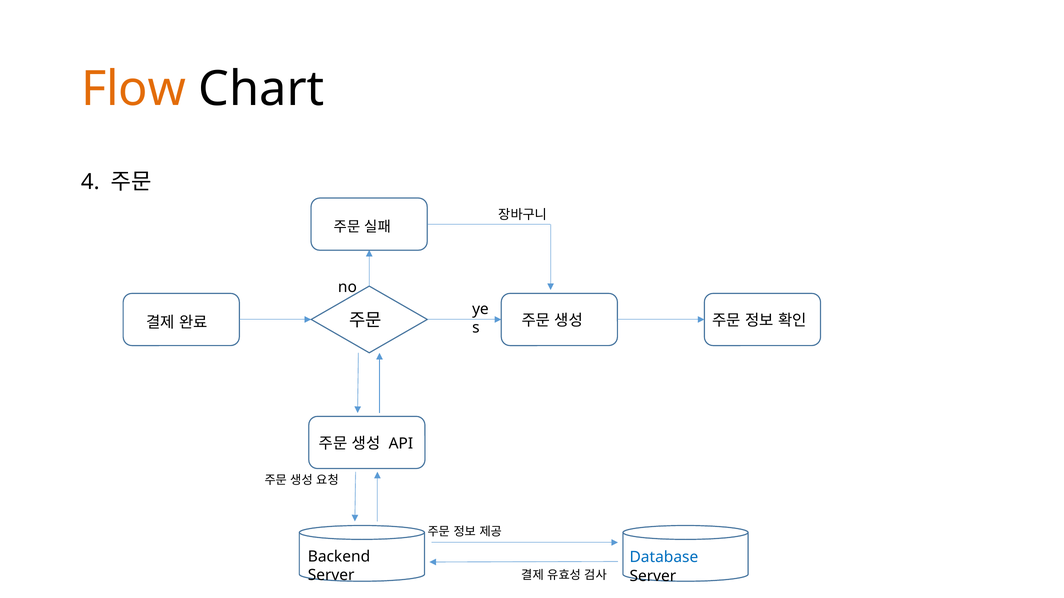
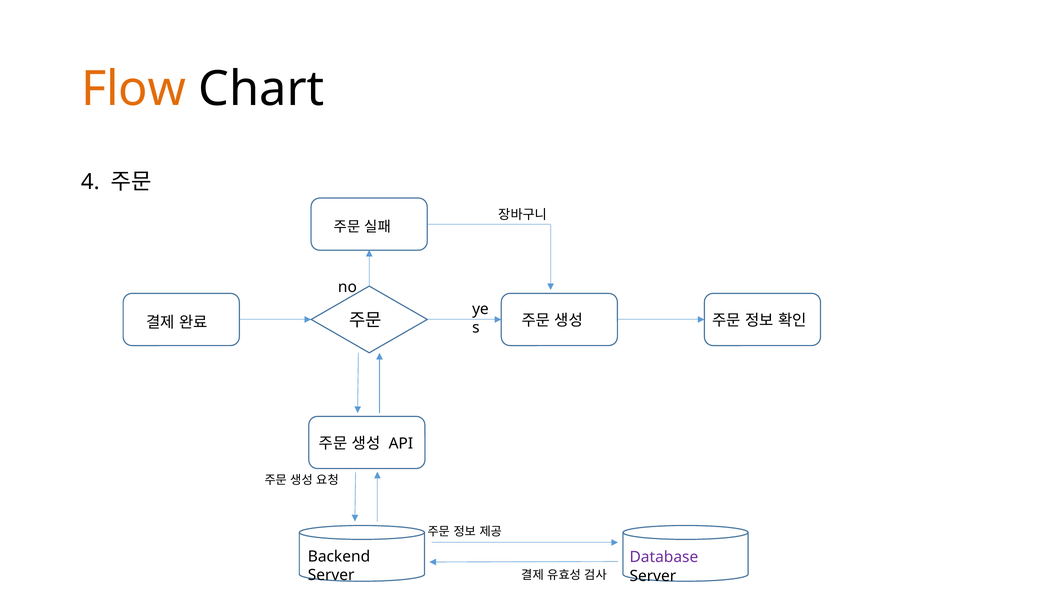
Database colour: blue -> purple (664, 558)
